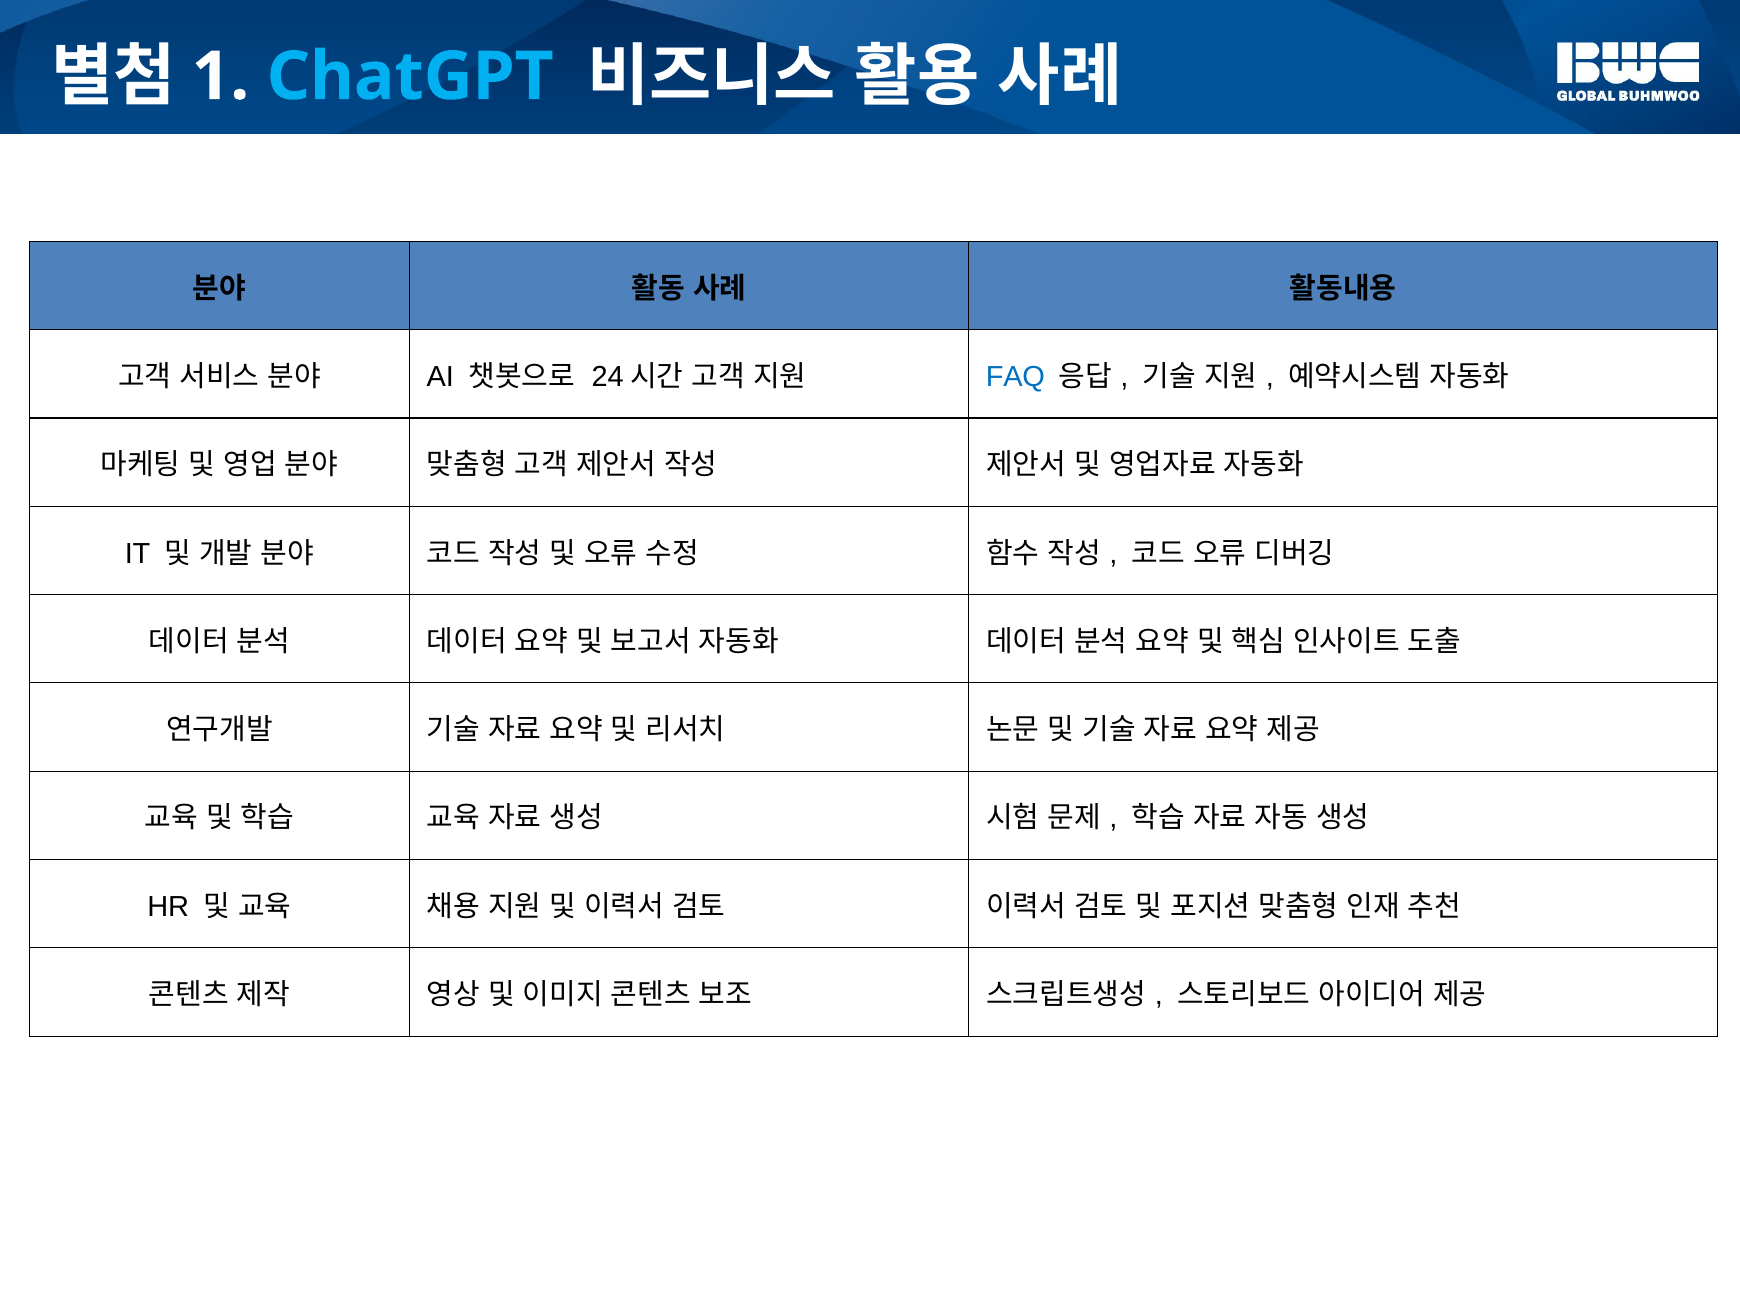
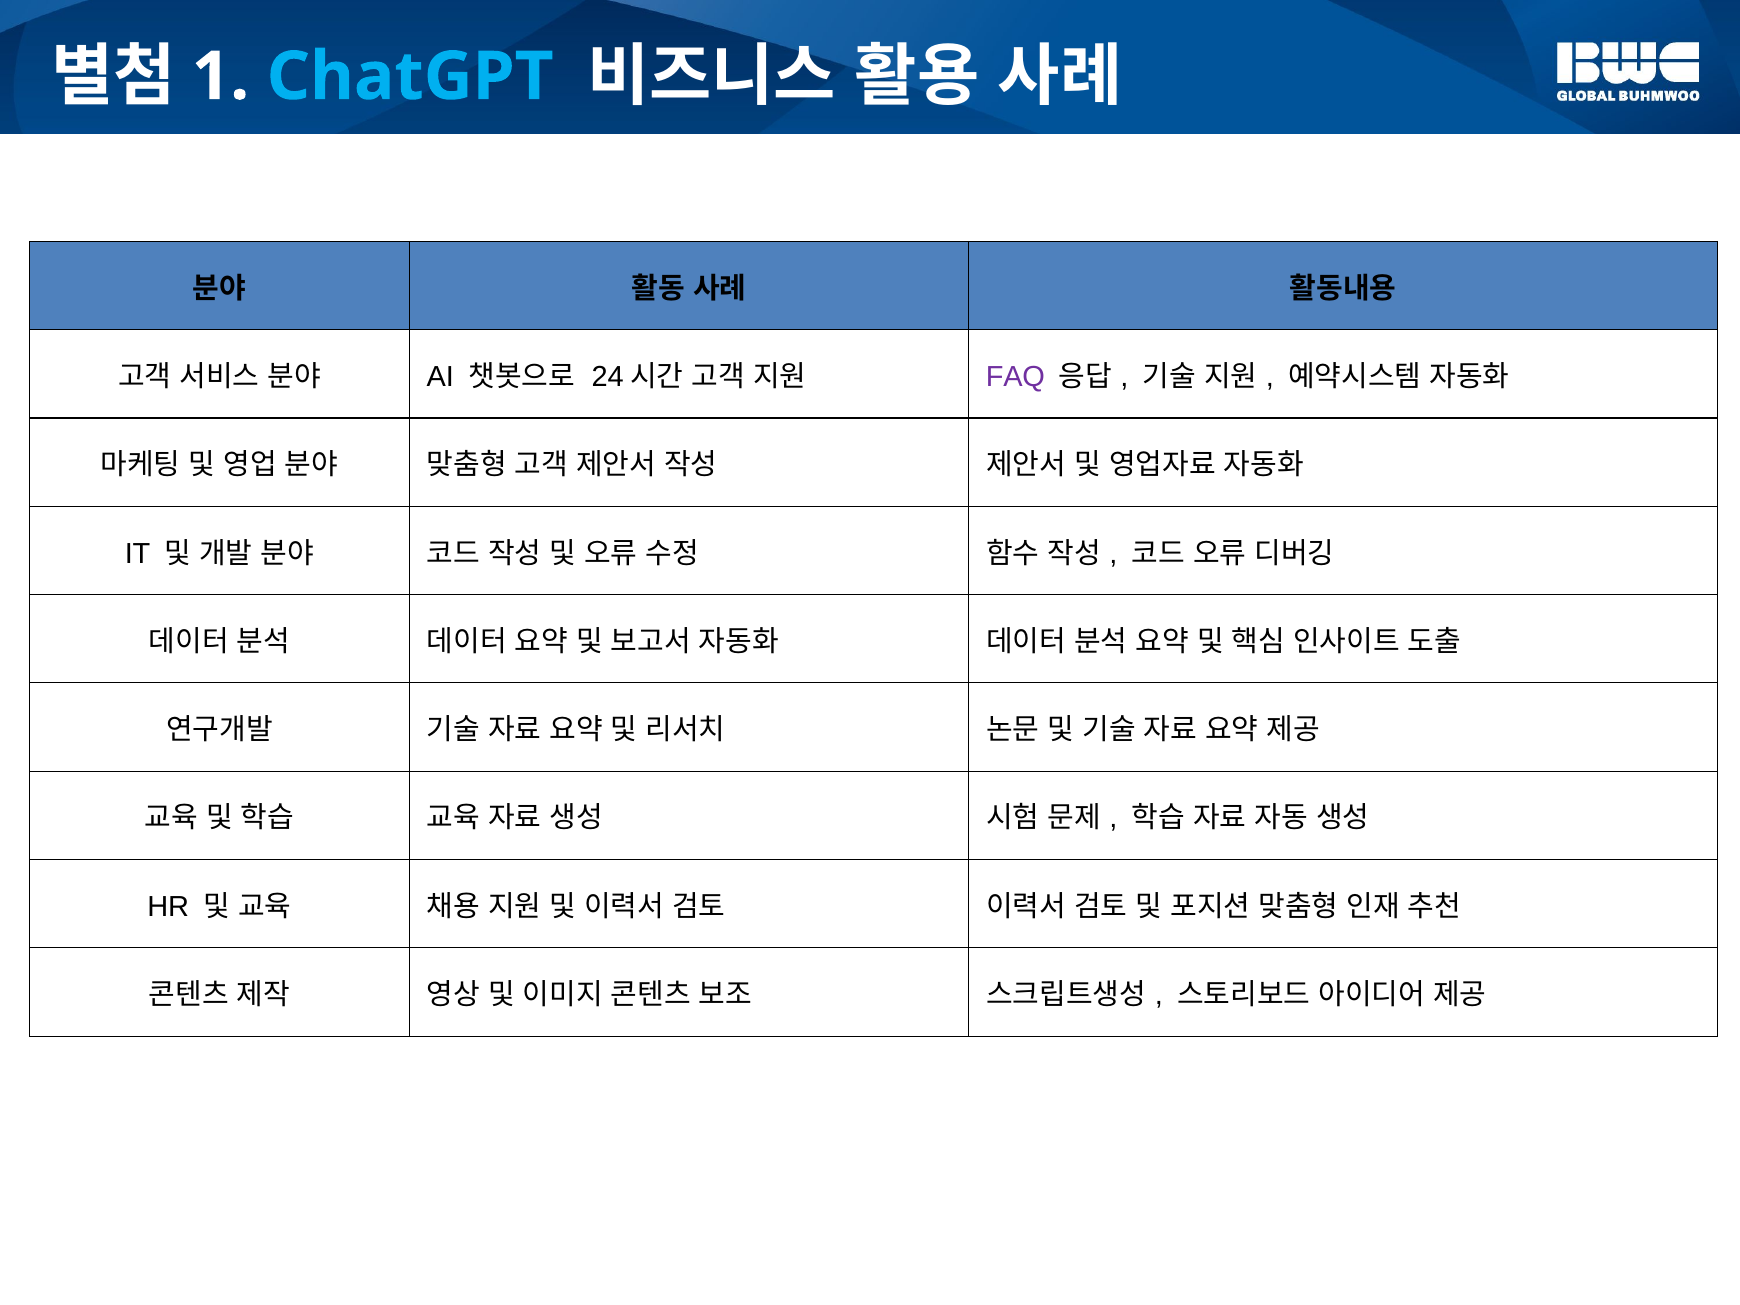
FAQ colour: blue -> purple (1015, 377)
